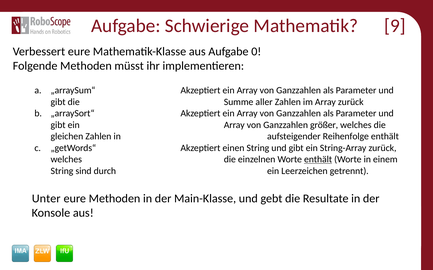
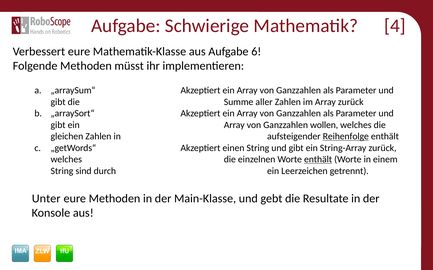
9: 9 -> 4 (395, 26)
0: 0 -> 6 (256, 52)
größer: größer -> wollen (324, 125)
Reihenfolge underline: none -> present (346, 137)
